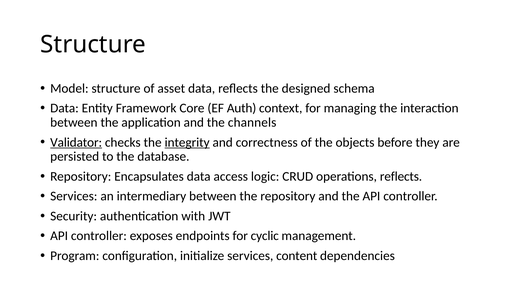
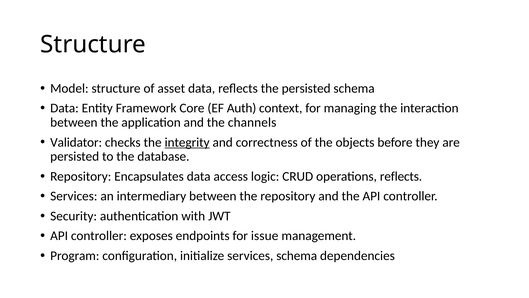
the designed: designed -> persisted (306, 88)
Validator underline: present -> none (76, 142)
cyclic: cyclic -> issue (265, 236)
services content: content -> schema (297, 255)
